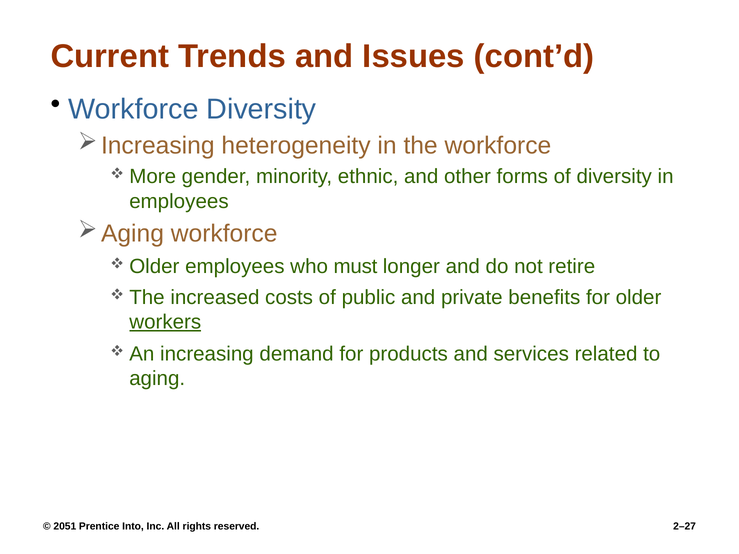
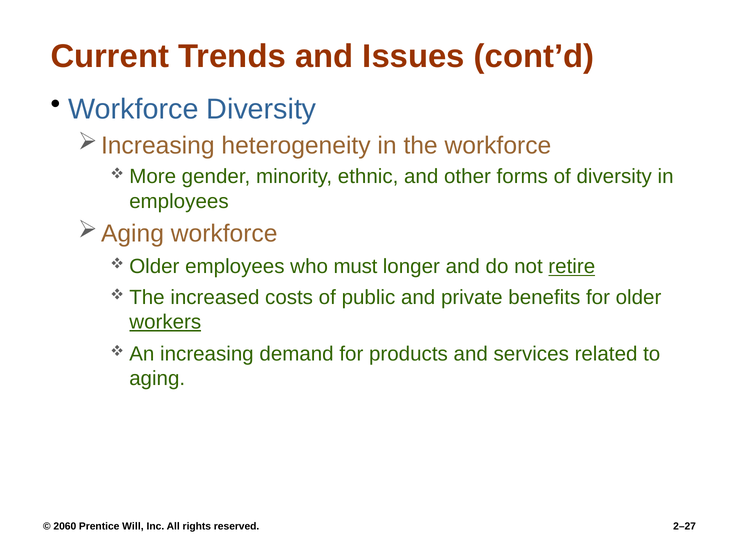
retire underline: none -> present (572, 267)
2051: 2051 -> 2060 (65, 527)
Into: Into -> Will (133, 527)
